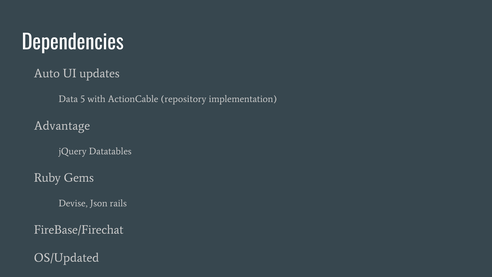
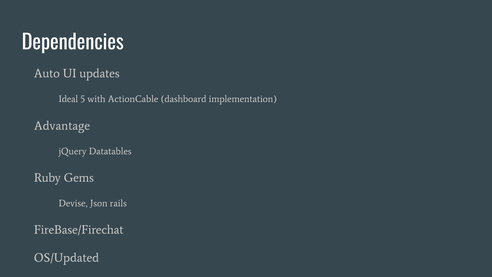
Data: Data -> Ideal (68, 99)
repository: repository -> dashboard (184, 99)
